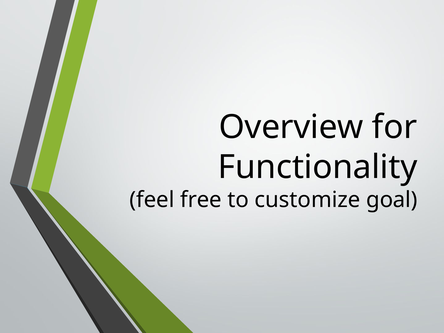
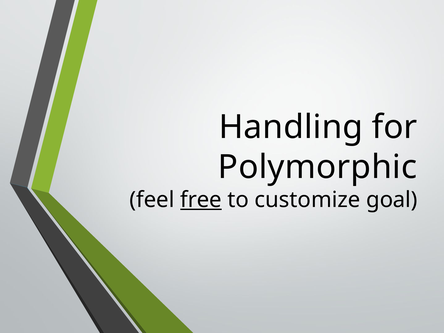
Overview: Overview -> Handling (291, 127)
Functionality: Functionality -> Polymorphic (318, 167)
free underline: none -> present (201, 200)
